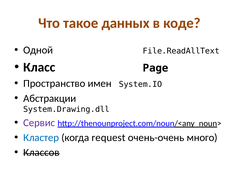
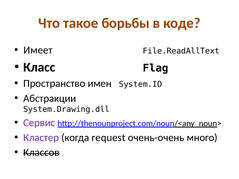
данных: данных -> борьбы (126, 23)
Одной: Одной -> Имеет (38, 50)
Page: Page -> Flag (156, 68)
Кластер colour: blue -> purple (41, 138)
